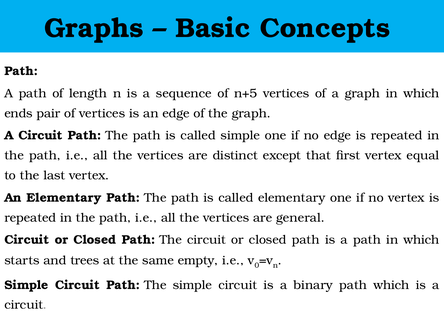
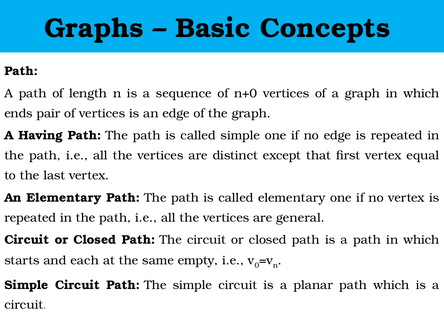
n+5: n+5 -> n+0 (246, 93)
Circuit: Circuit -> Having (41, 136)
trees: trees -> each (85, 261)
binary: binary -> planar (313, 285)
